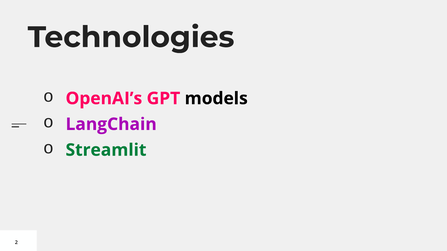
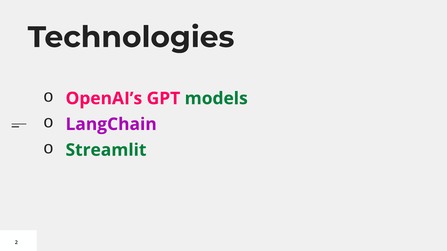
models colour: black -> green (216, 99)
